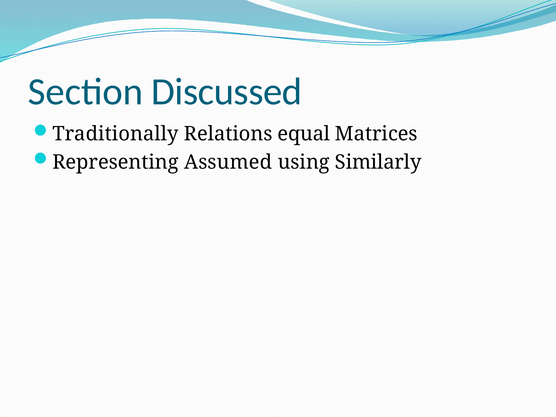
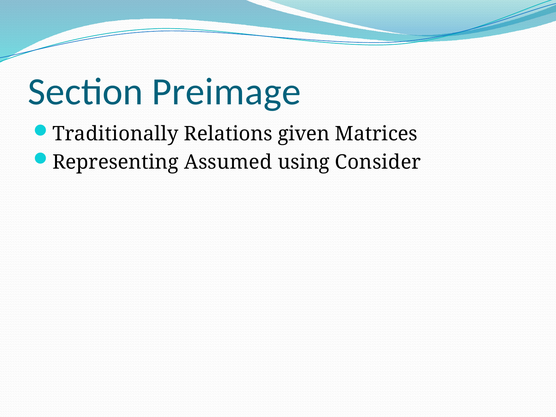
Discussed: Discussed -> Preimage (226, 92)
equal: equal -> given (304, 134)
Similarly: Similarly -> Consider (378, 162)
